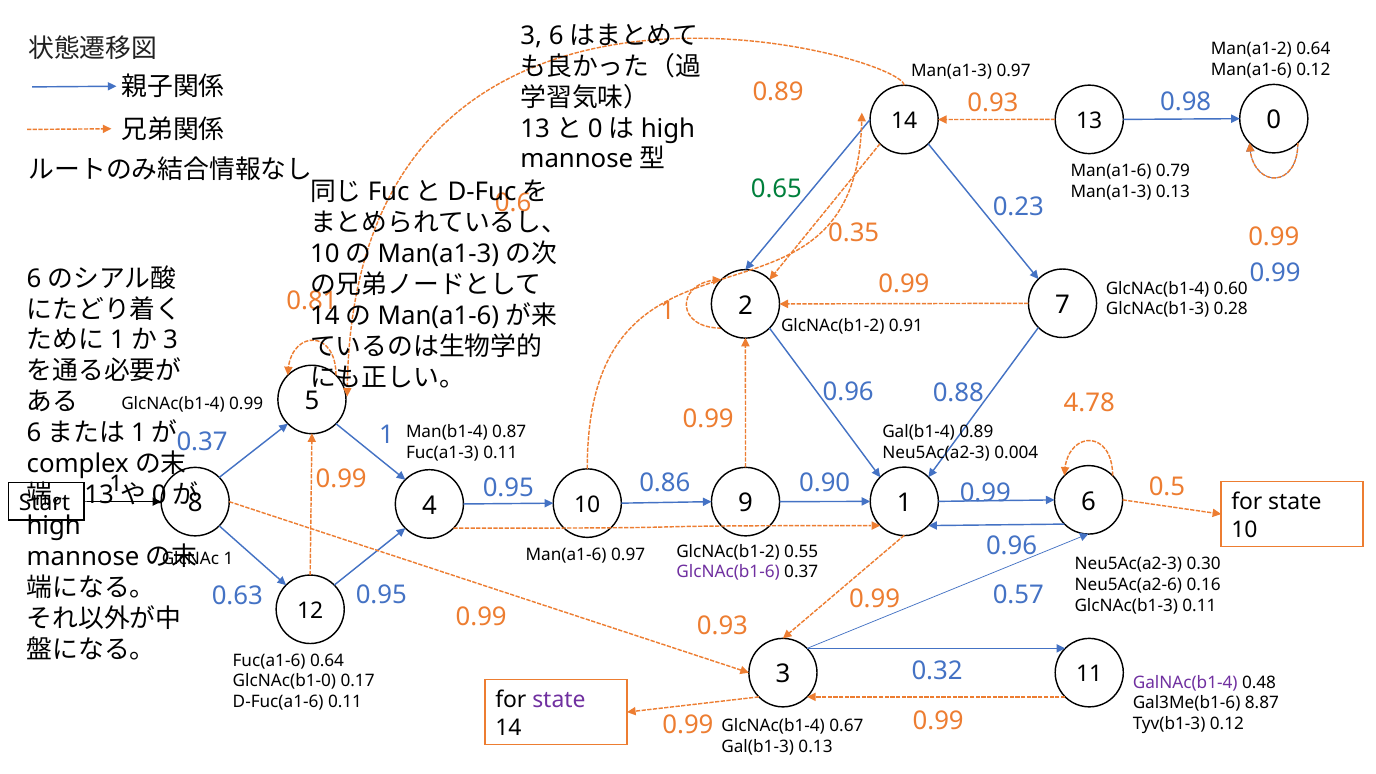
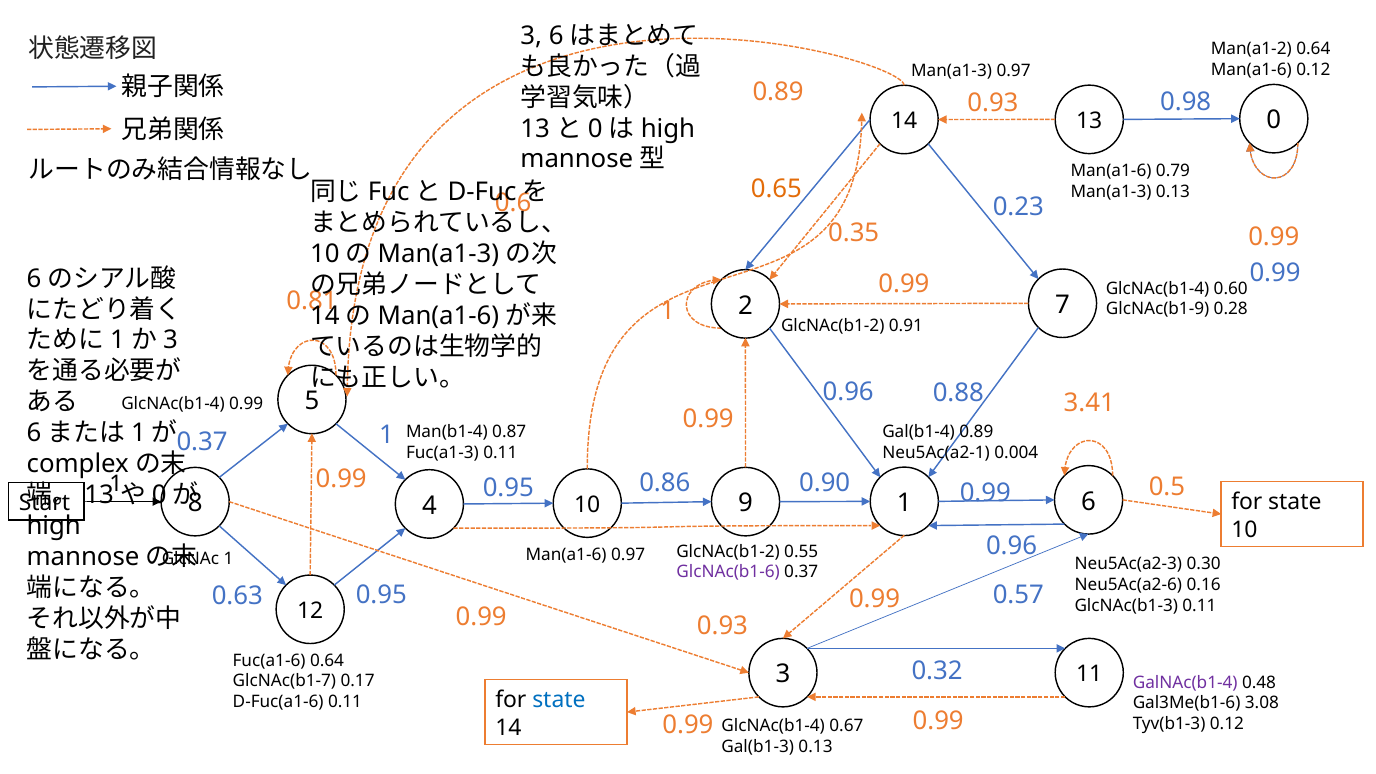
0.65 colour: green -> orange (776, 189)
GlcNAc(b1-3: GlcNAc(b1-3 -> GlcNAc(b1-9 (1158, 309)
4.78: 4.78 -> 3.41 (1089, 403)
Neu5Ac(a2-3: Neu5Ac(a2-3 -> Neu5Ac(a2-1 (936, 453)
GlcNAc(b1-0: GlcNAc(b1-0 -> GlcNAc(b1-7 (284, 681)
state colour: purple -> blue (559, 700)
8.87: 8.87 -> 3.08 (1262, 703)
